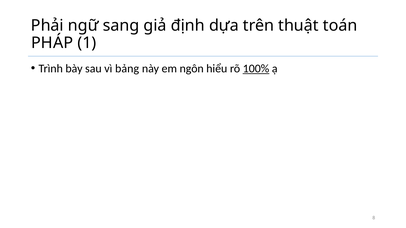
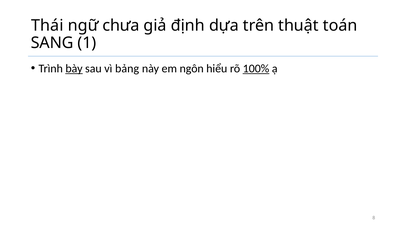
Phải: Phải -> Thái (47, 25)
sang: sang -> chưa (121, 25)
PHÁP: PHÁP -> SANG (52, 43)
bày underline: none -> present (74, 69)
